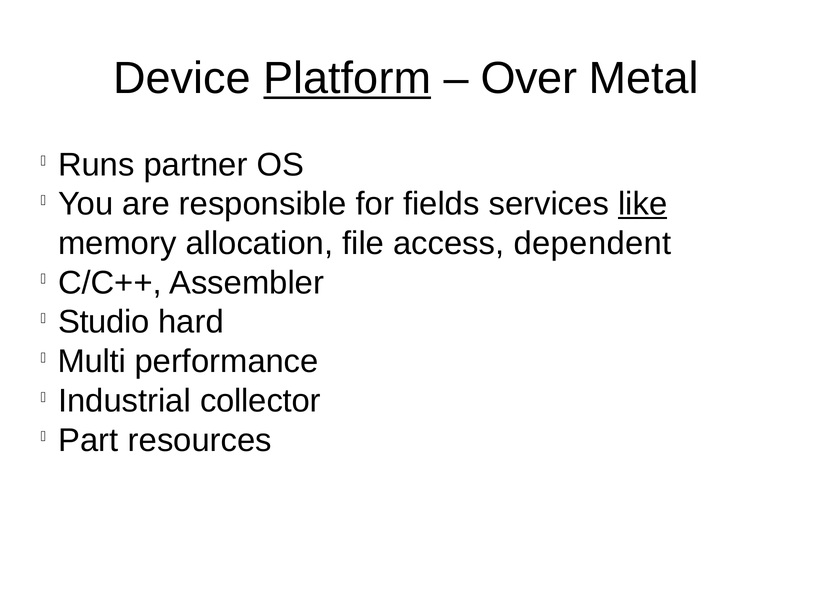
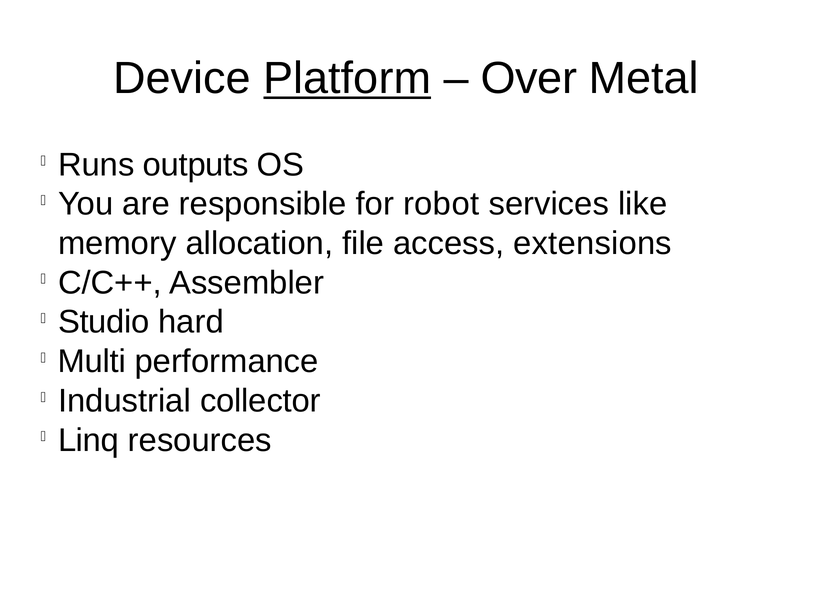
partner: partner -> outputs (196, 165)
fields: fields -> robot (441, 204)
like underline: present -> none (643, 204)
dependent: dependent -> extensions (593, 243)
Part: Part -> Linq (89, 440)
